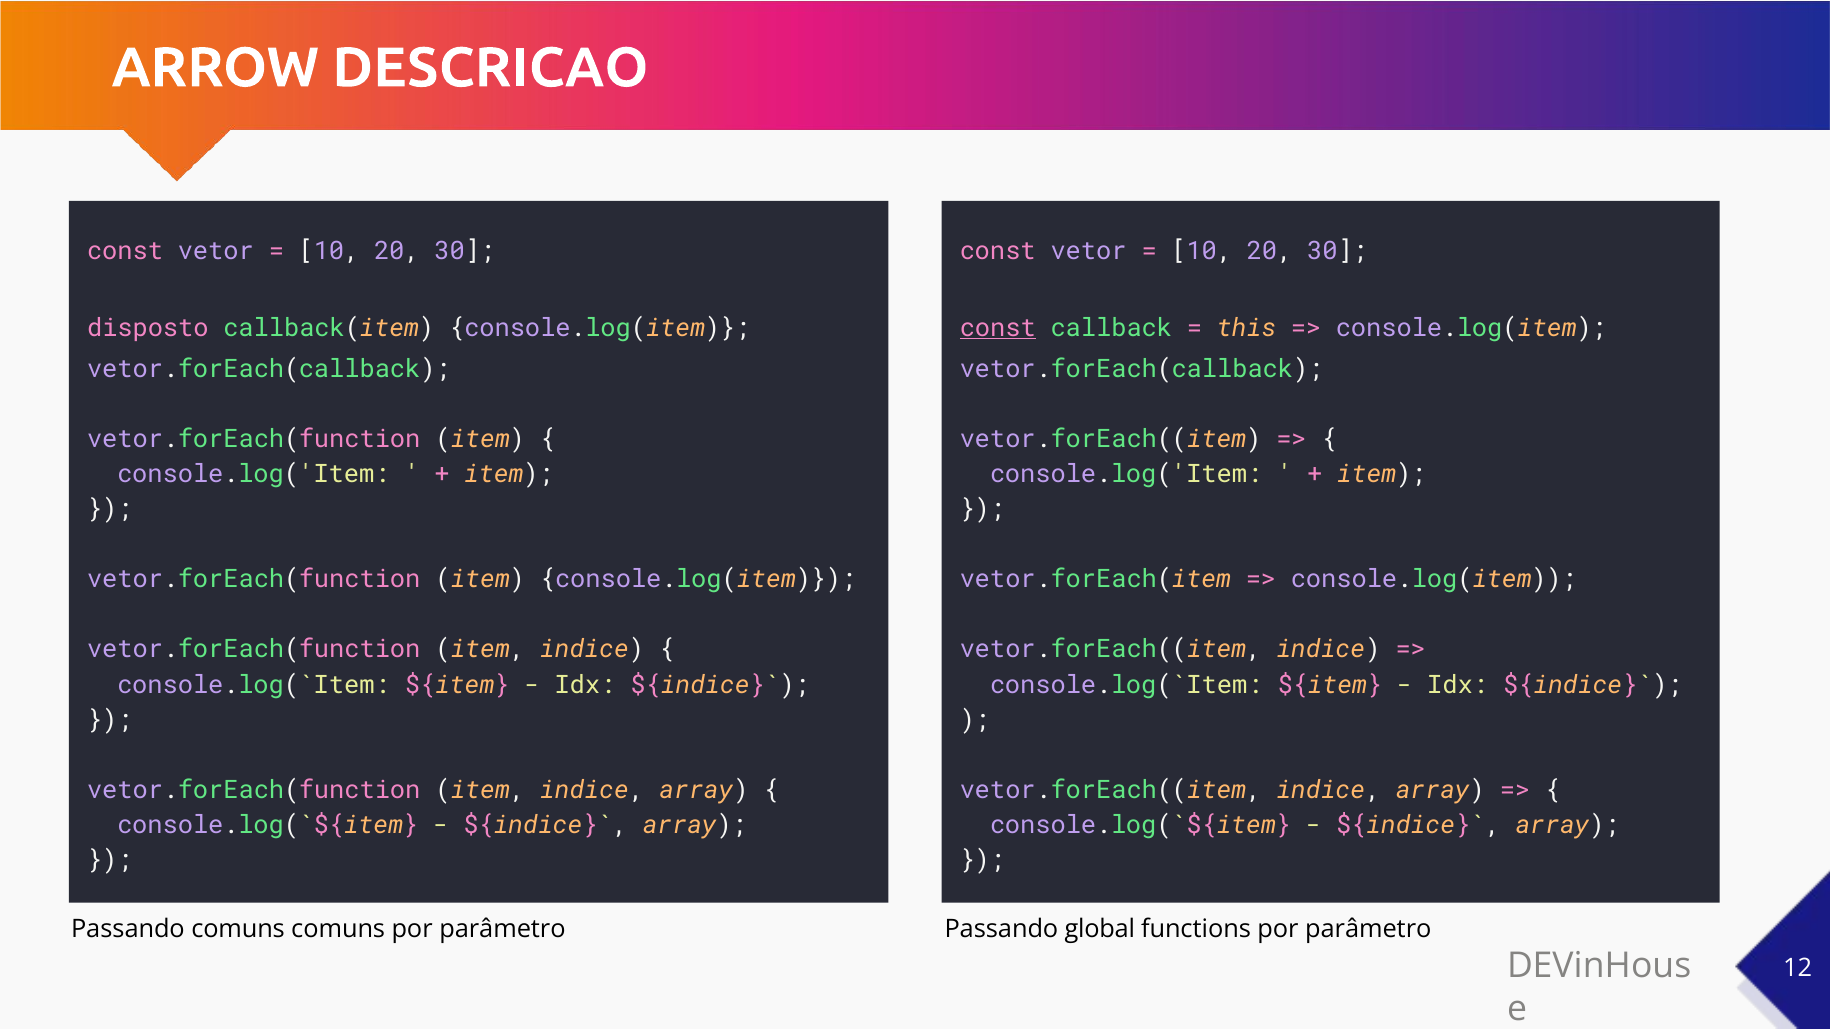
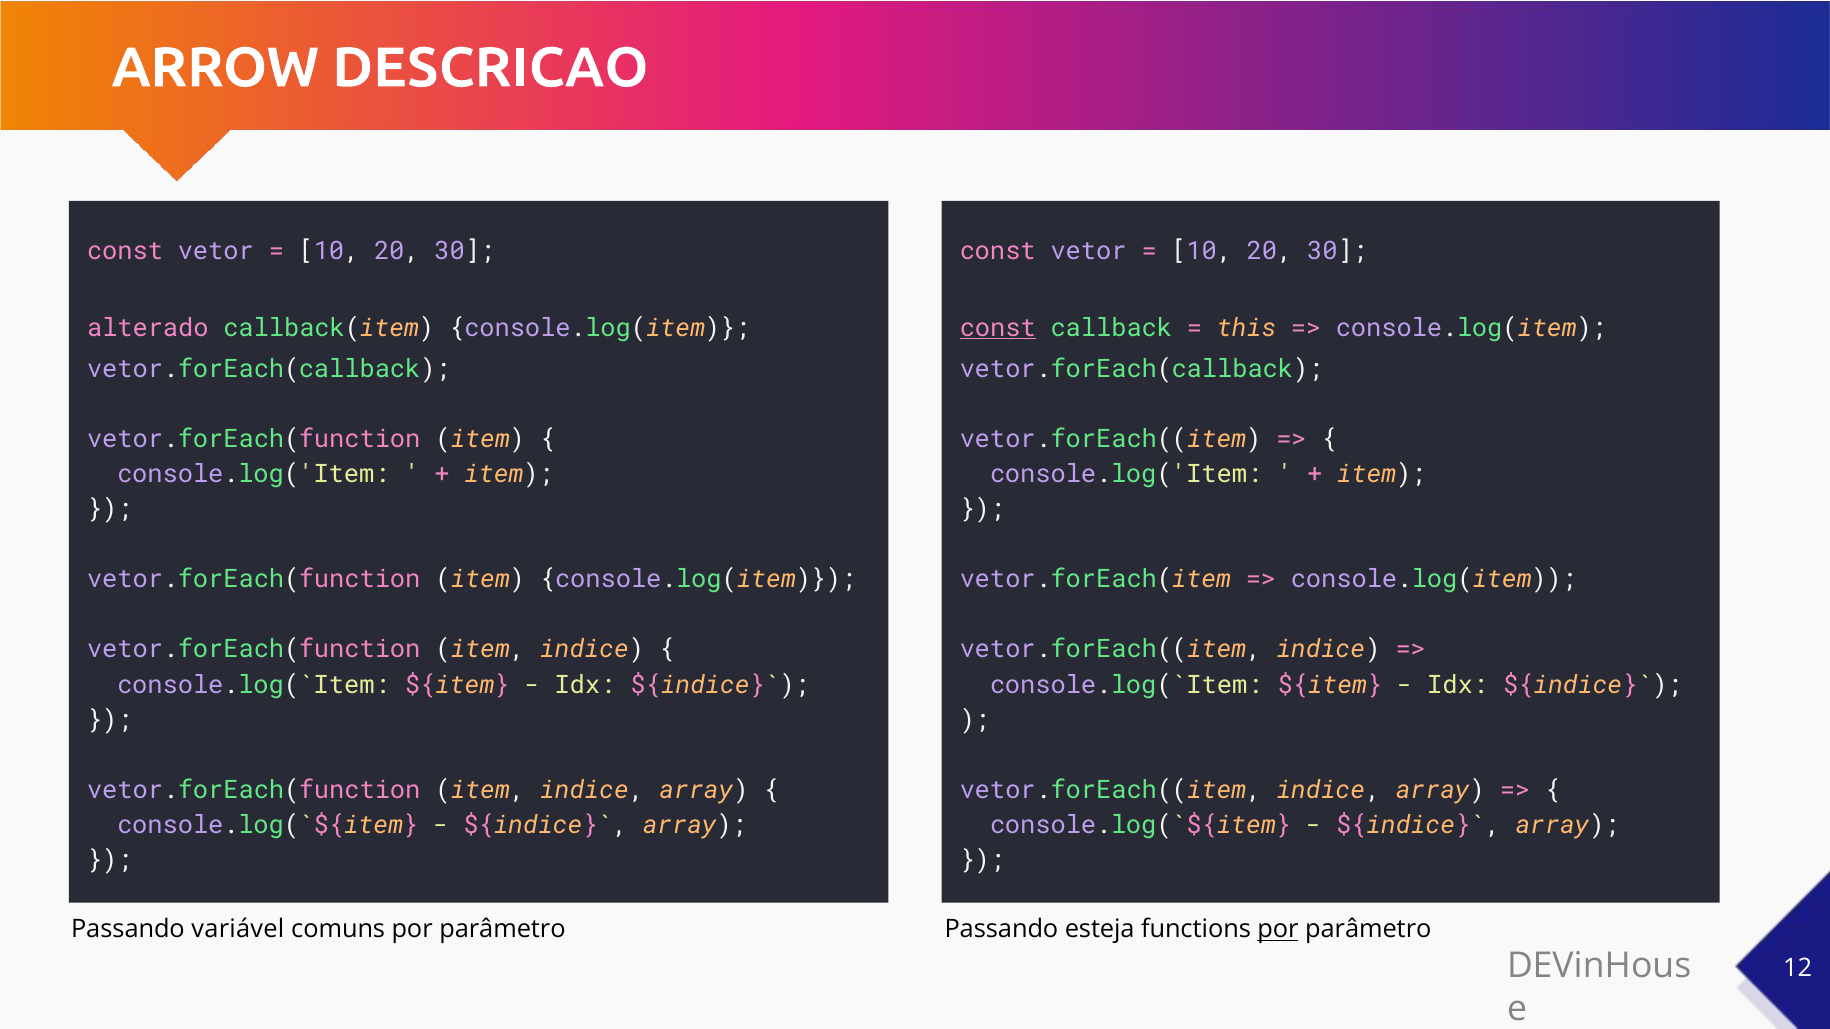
disposto: disposto -> alterado (148, 328)
Passando comuns: comuns -> variável (238, 930)
global: global -> esteja (1100, 930)
por underline: none -> present (1278, 930)
